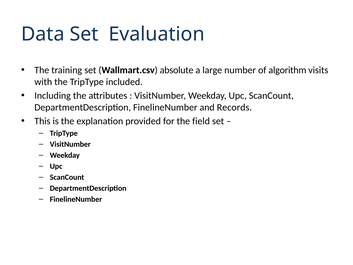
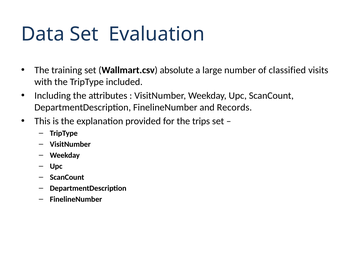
algorithm: algorithm -> classified (287, 70)
field: field -> trips (201, 121)
